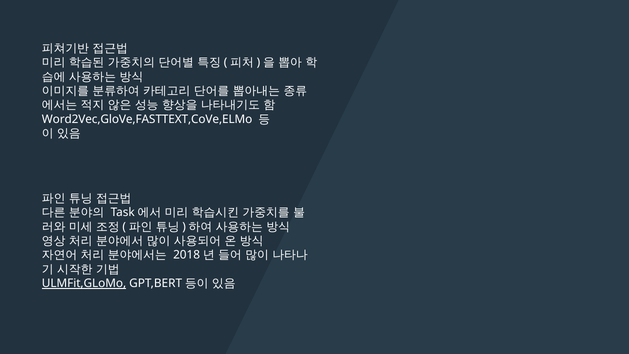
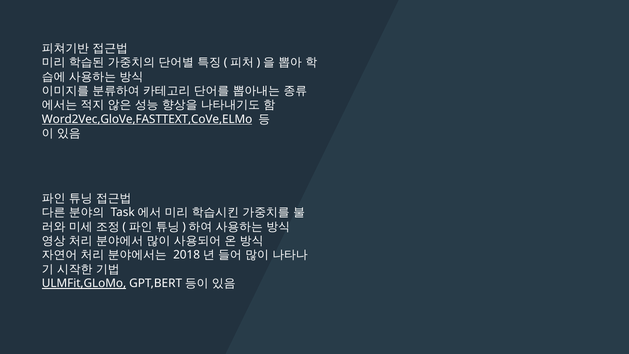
Word2Vec,GloVe,FASTTEXT,CoVe,ELMo underline: none -> present (147, 119)
